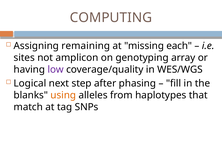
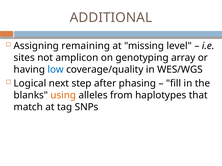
COMPUTING: COMPUTING -> ADDITIONAL (111, 18)
each: each -> level (179, 46)
low colour: purple -> blue (56, 70)
